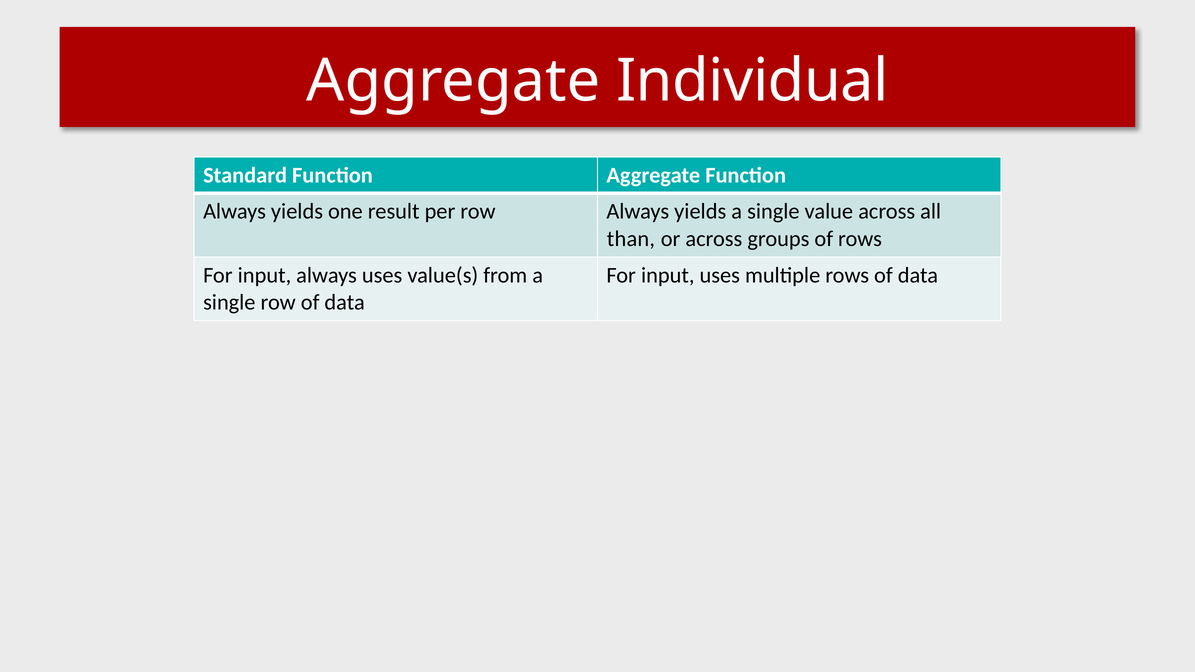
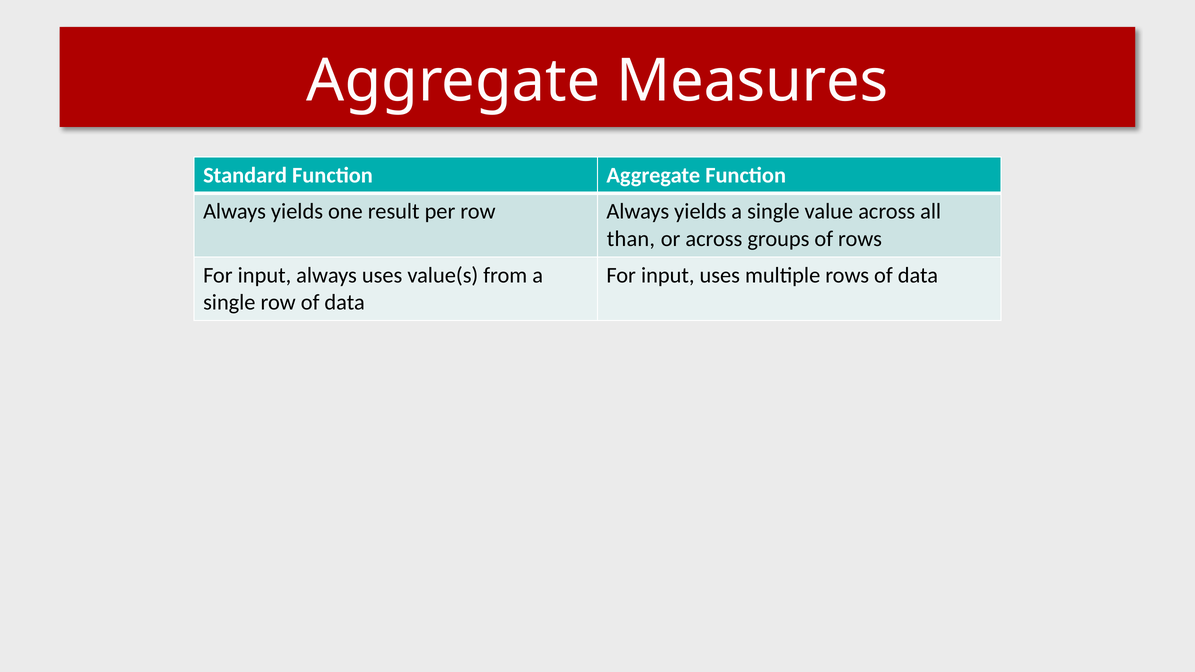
Individual: Individual -> Measures (752, 81)
